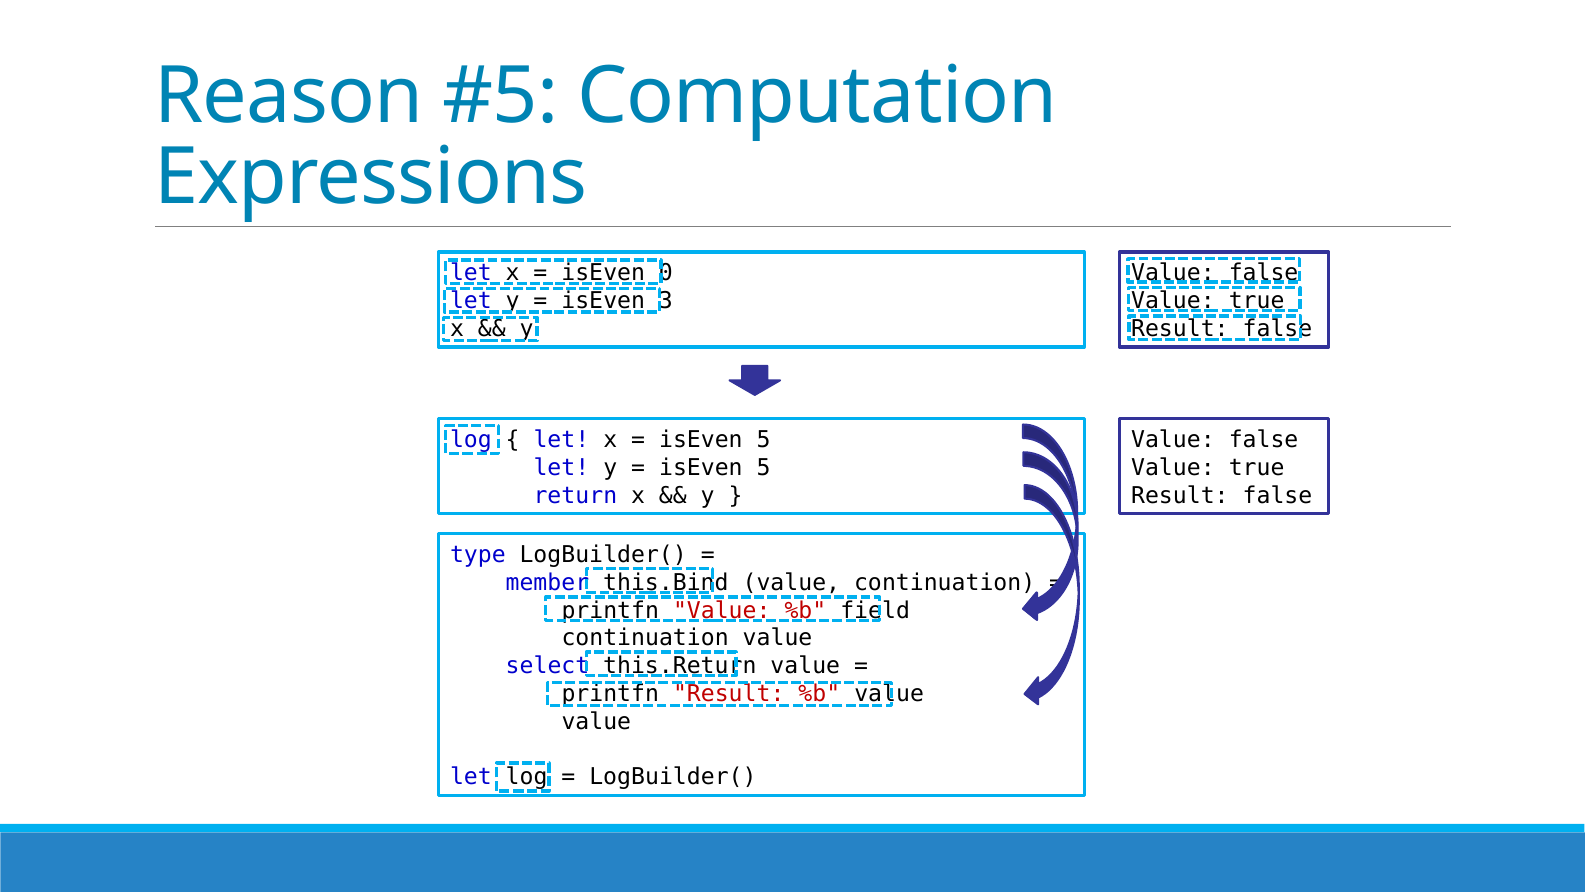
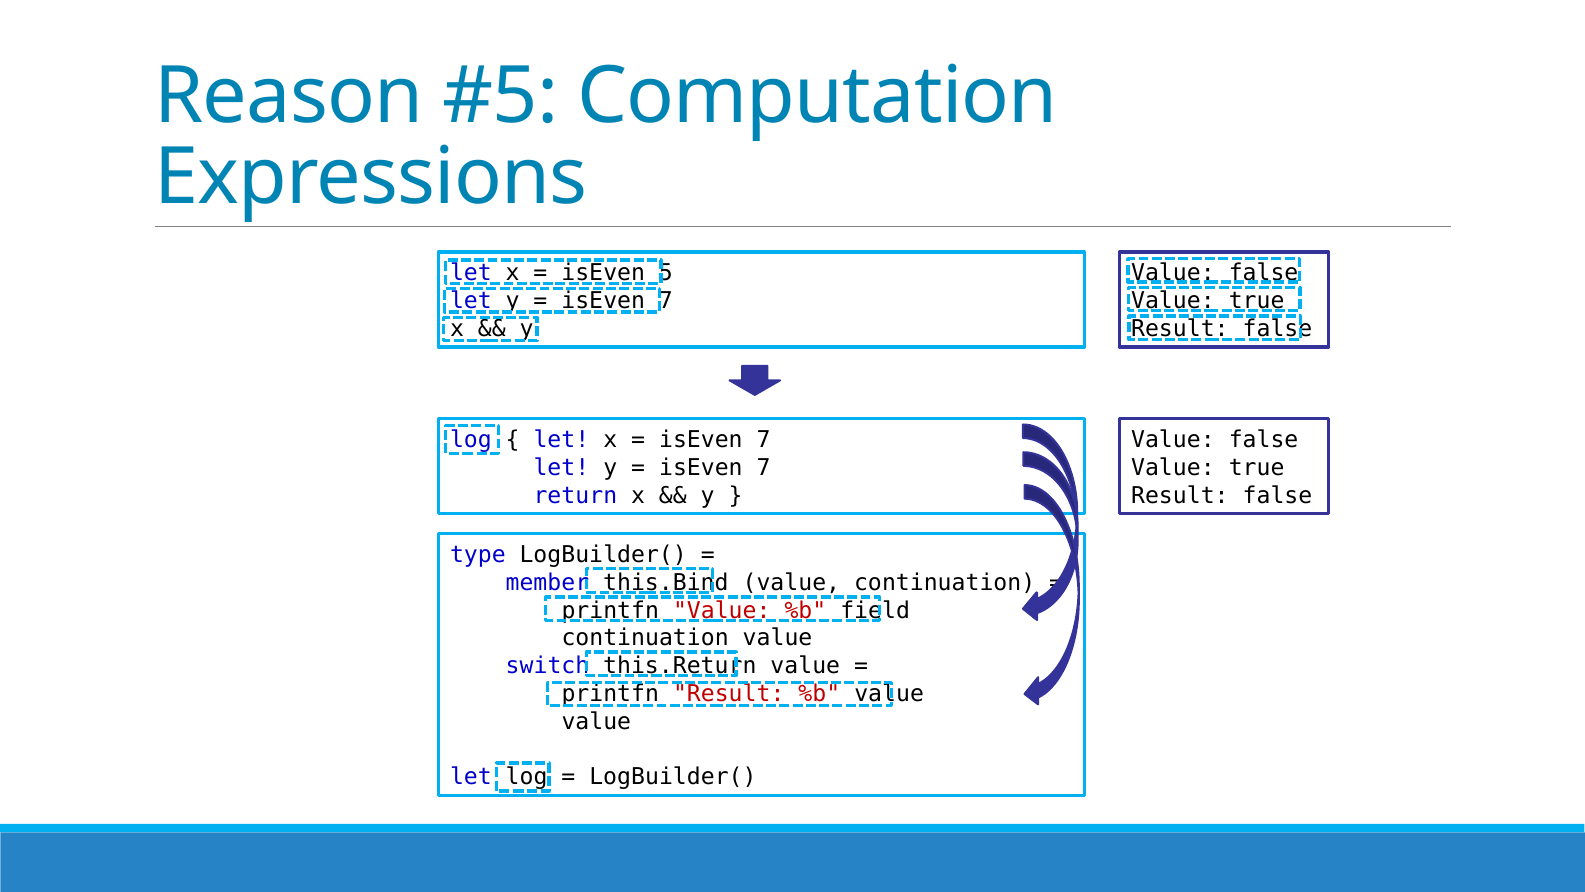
0: 0 -> 5 (666, 273)
3: 3 -> 7 (666, 301)
5: 5 -> 7 (764, 440)
5: 5 -> 7 (764, 467)
select: select -> switch (548, 666)
